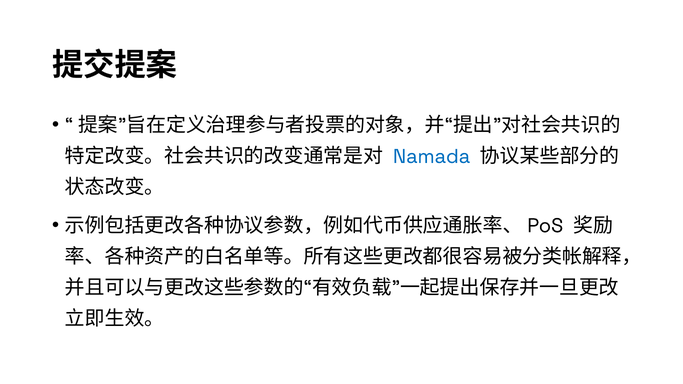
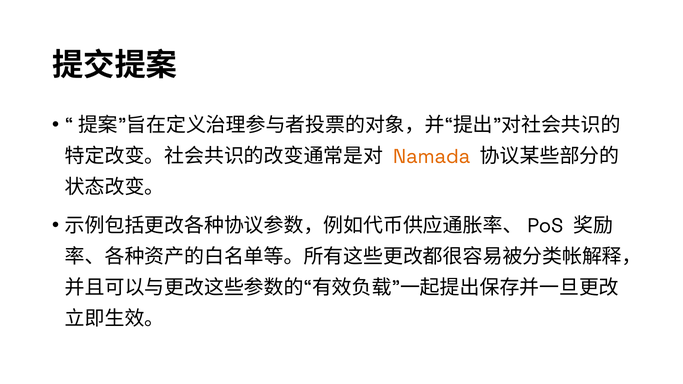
Namada colour: blue -> orange (432, 156)
